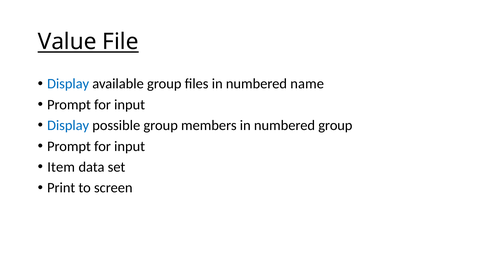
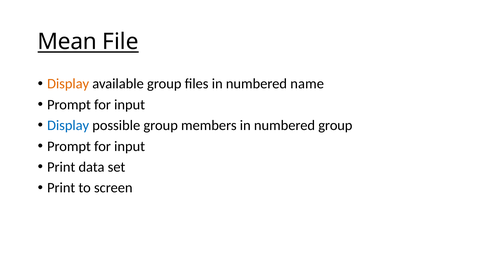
Value: Value -> Mean (67, 42)
Display colour: blue -> orange (68, 84)
Item: Item -> Print (61, 167)
